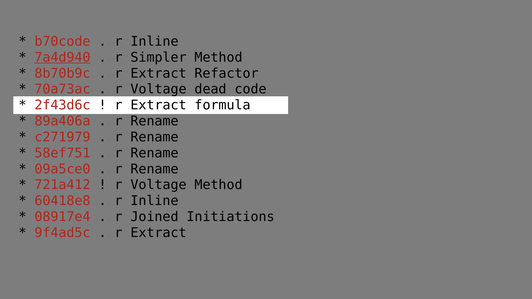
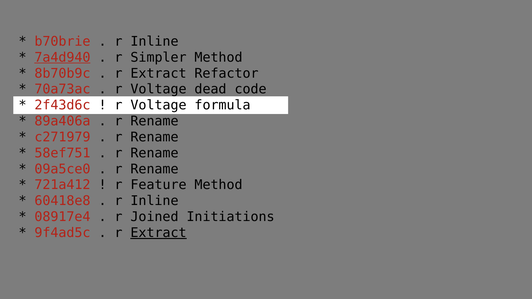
b70code: b70code -> b70brie (62, 41)
Extract: Extract -> Voltage (159, 105)
Voltage: Voltage -> Feature (159, 185)
Extract underline: none -> present (159, 233)
